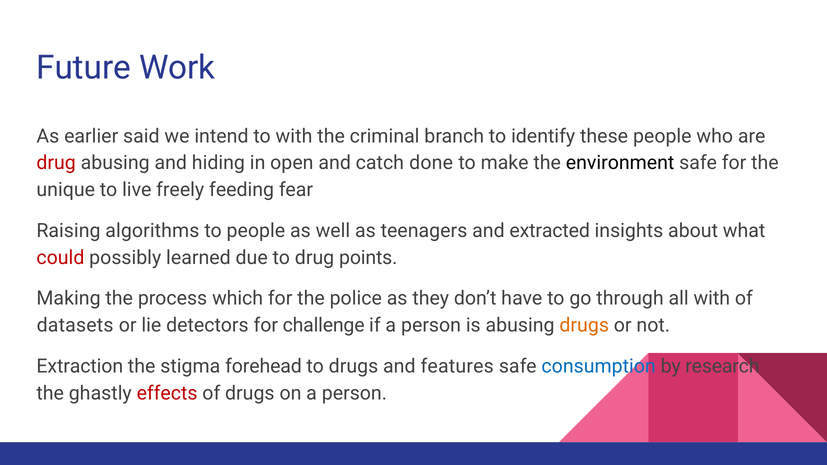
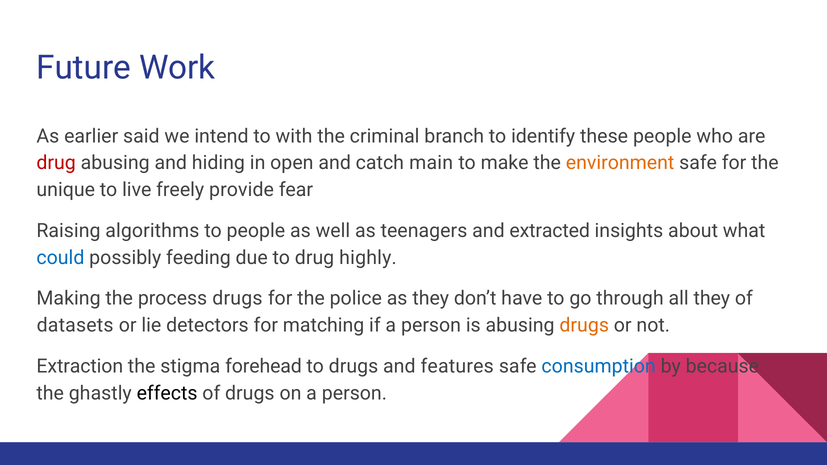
done: done -> main (431, 163)
environment colour: black -> orange (620, 163)
feeding: feeding -> provide (242, 190)
could colour: red -> blue (60, 258)
learned: learned -> feeding (198, 258)
points: points -> highly (368, 258)
process which: which -> drugs (237, 299)
all with: with -> they (712, 299)
challenge: challenge -> matching (324, 326)
research: research -> because (722, 366)
effects colour: red -> black (167, 393)
